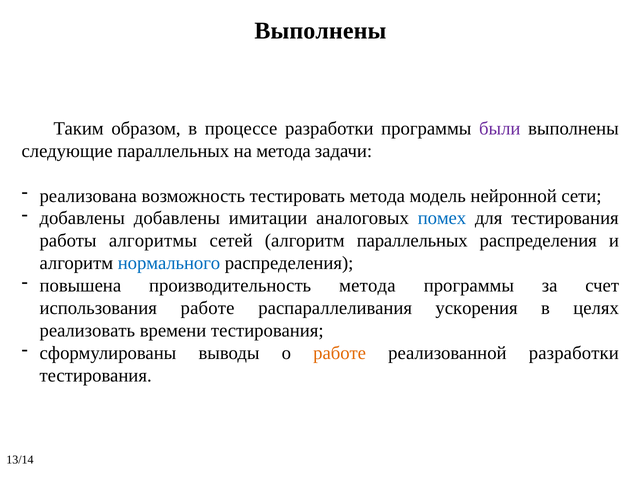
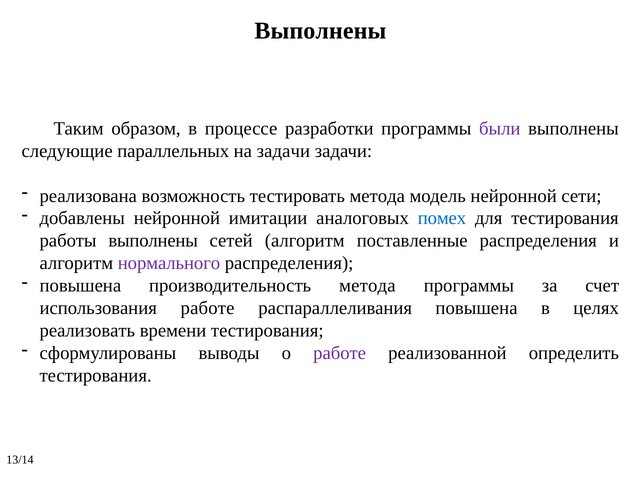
на метода: метода -> задачи (283, 151)
добавлены добавлены: добавлены -> нейронной (177, 218)
работы алгоритмы: алгоритмы -> выполнены (153, 241)
алгоритм параллельных: параллельных -> поставленные (412, 241)
нормального colour: blue -> purple (169, 263)
распараллеливания ускорения: ускорения -> повышена (477, 308)
работе colour: orange -> purple (340, 353)
реализованной разработки: разработки -> определить (574, 353)
